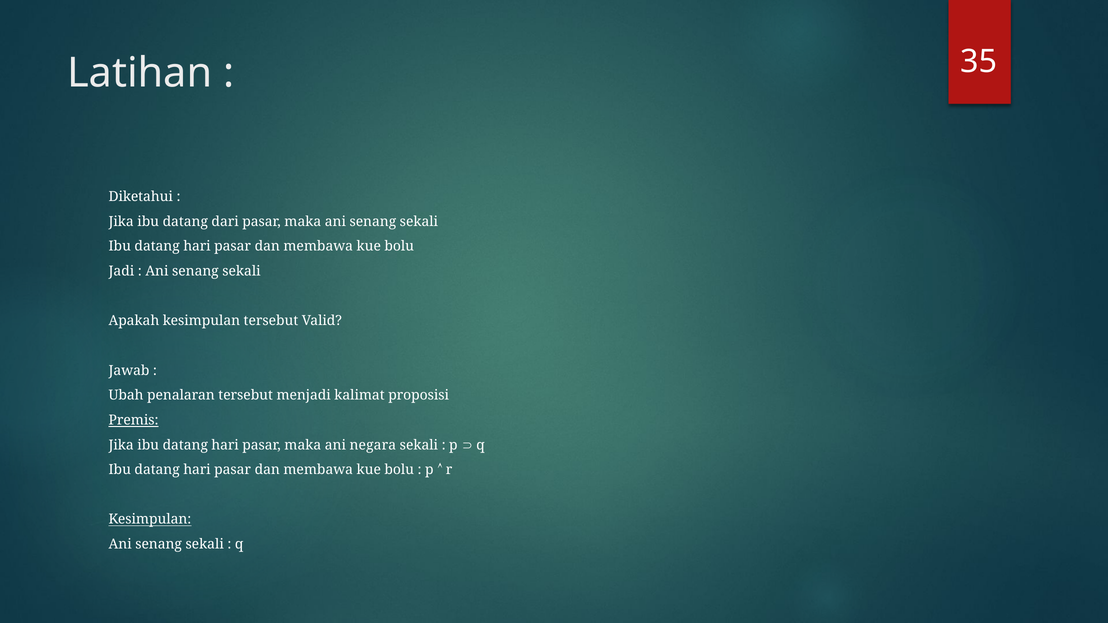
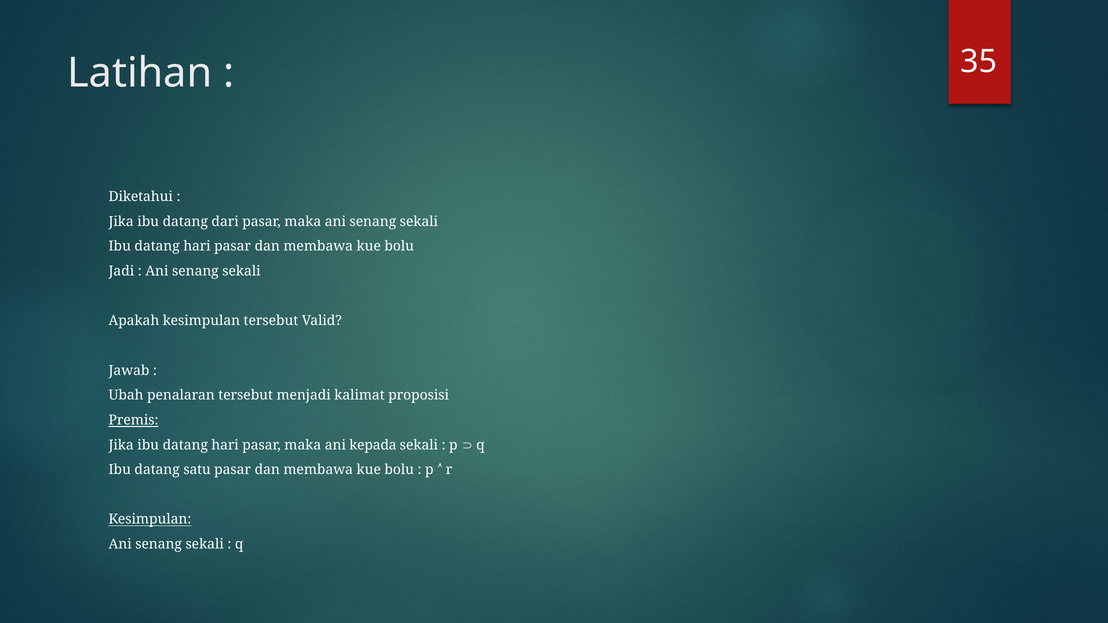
negara: negara -> kepada (373, 445)
hari: hari -> satu (197, 470)
